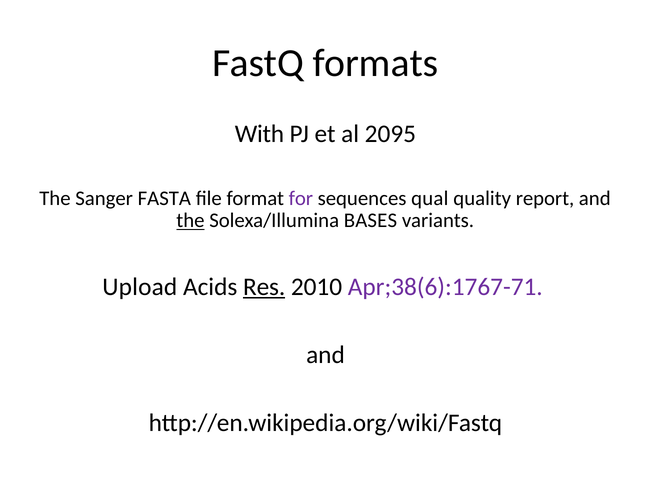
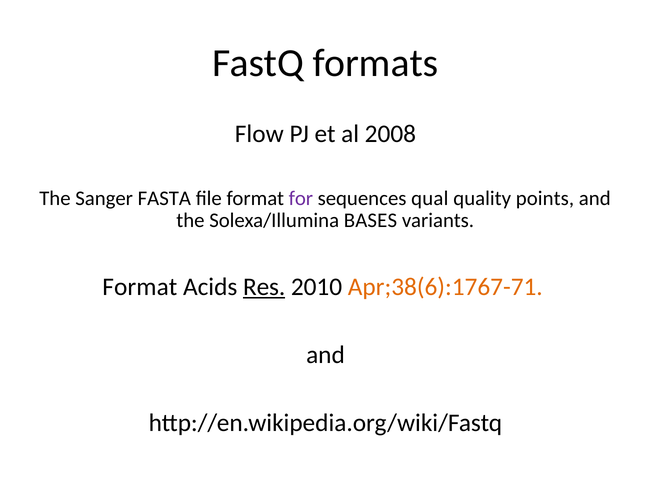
With: With -> Flow (259, 134)
2095: 2095 -> 2008 (390, 134)
report: report -> points (545, 198)
the underline: present -> none (190, 221)
Upload: Upload -> Format (140, 287)
Apr;38(6):1767-71 colour: purple -> orange (445, 287)
